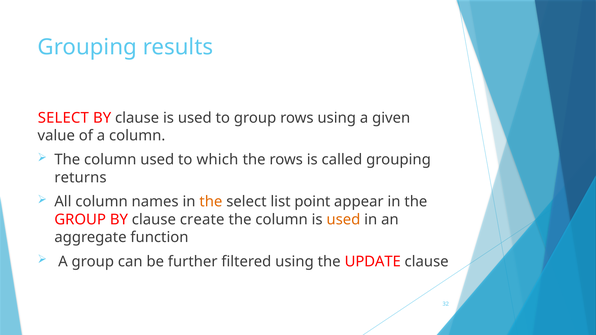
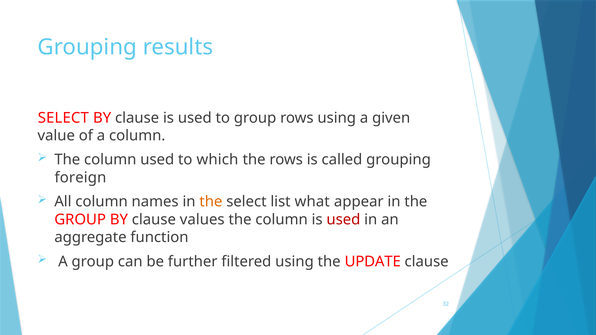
returns: returns -> foreign (80, 178)
point: point -> what (312, 202)
create: create -> values (202, 220)
used colour: orange -> red (343, 220)
